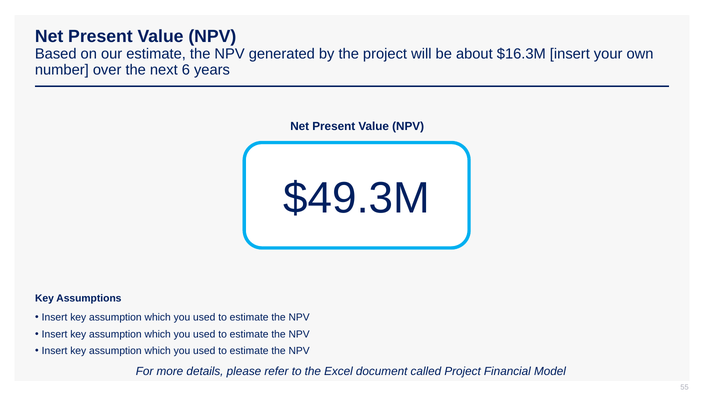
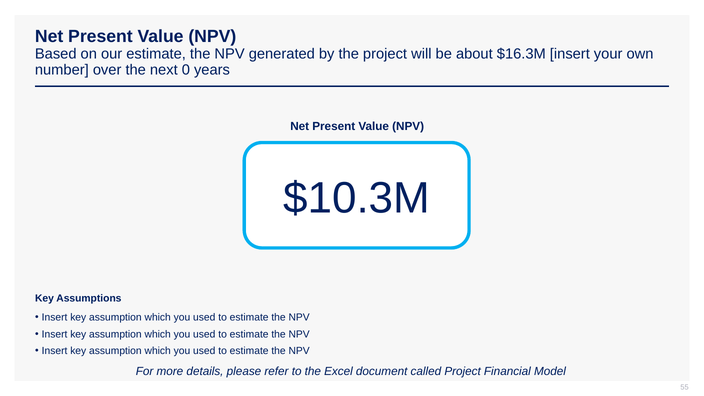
6: 6 -> 0 (186, 70)
$49.3M: $49.3M -> $10.3M (357, 198)
